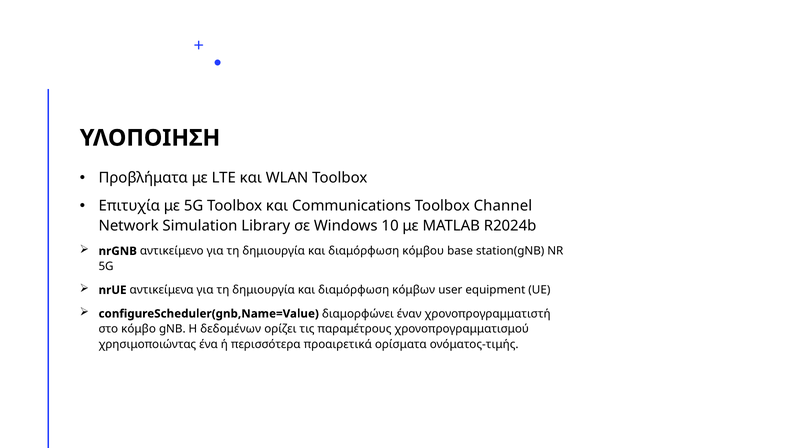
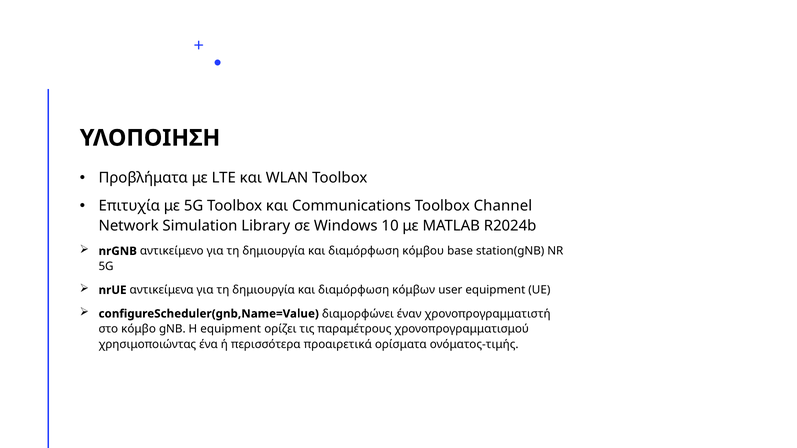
Η δεδομένων: δεδομένων -> equipment (231, 329)
